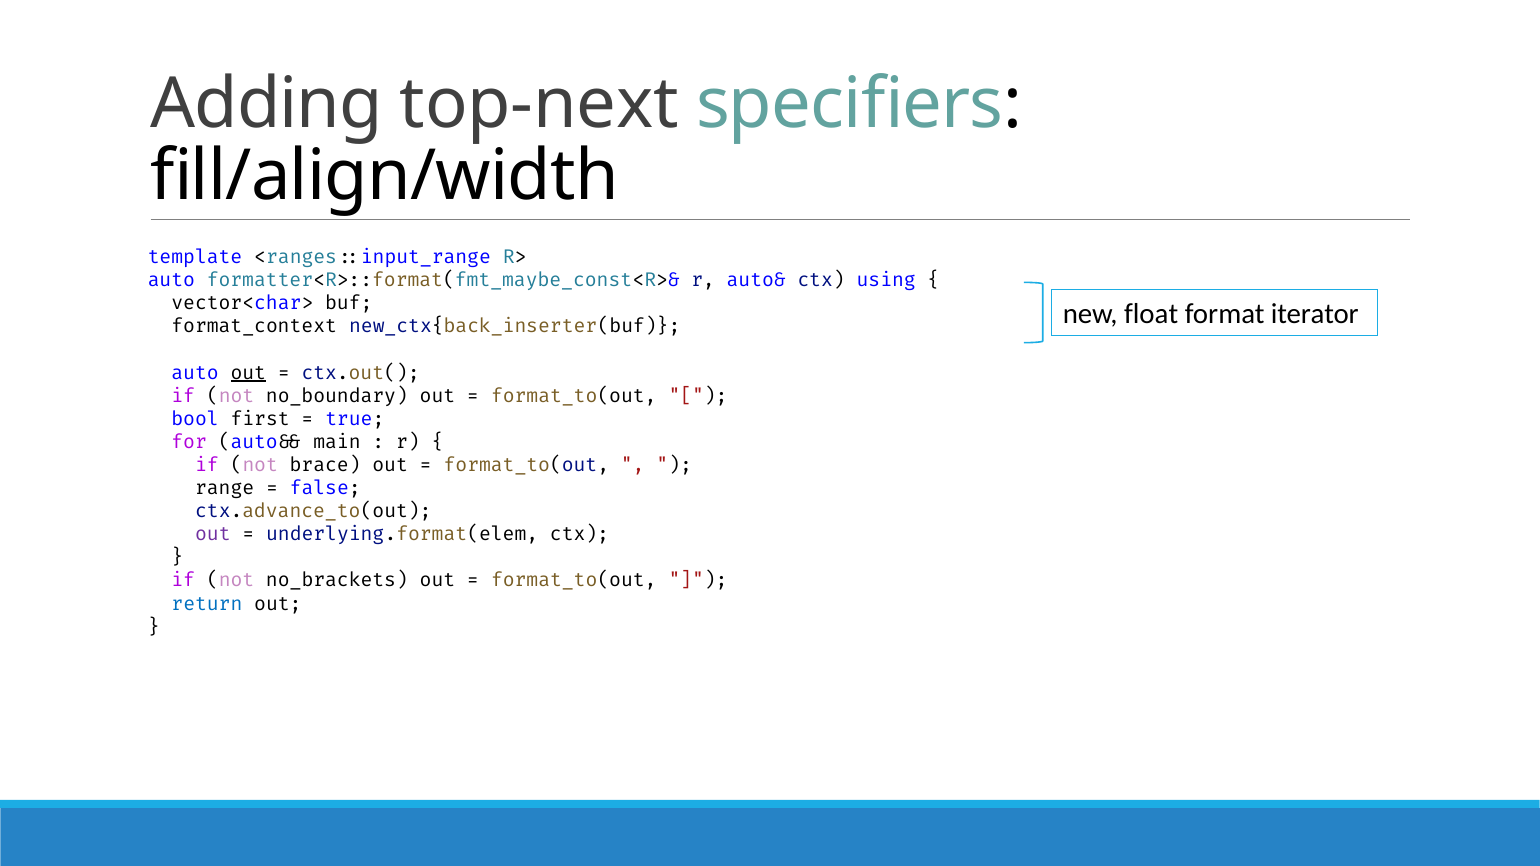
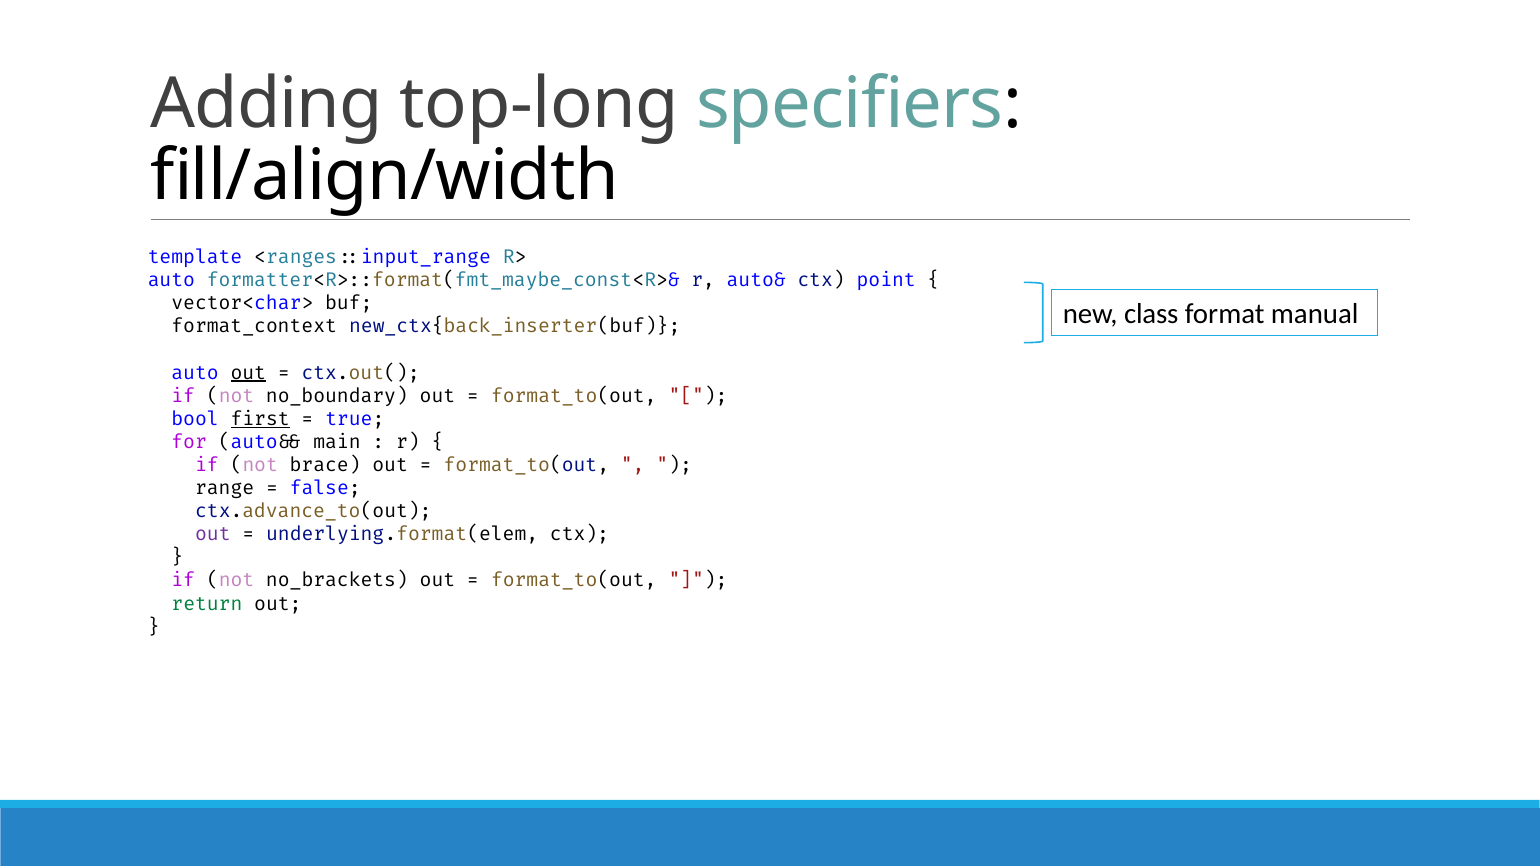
top-next: top-next -> top-long (539, 104)
using: using -> point (886, 280)
float: float -> class (1151, 314)
iterator: iterator -> manual (1315, 314)
first underline: none -> present (260, 419)
return colour: blue -> green (207, 604)
